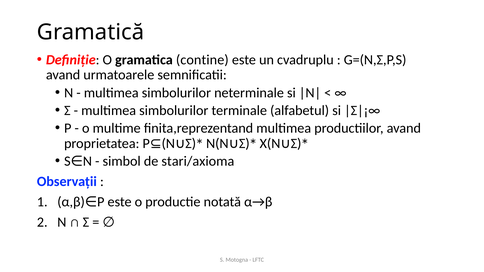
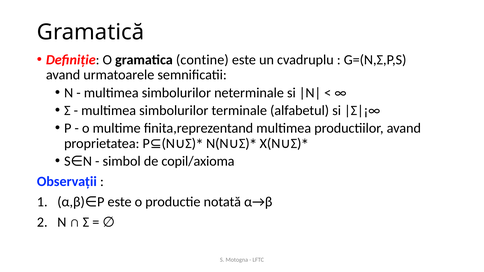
stari/axioma: stari/axioma -> copil/axioma (198, 161)
